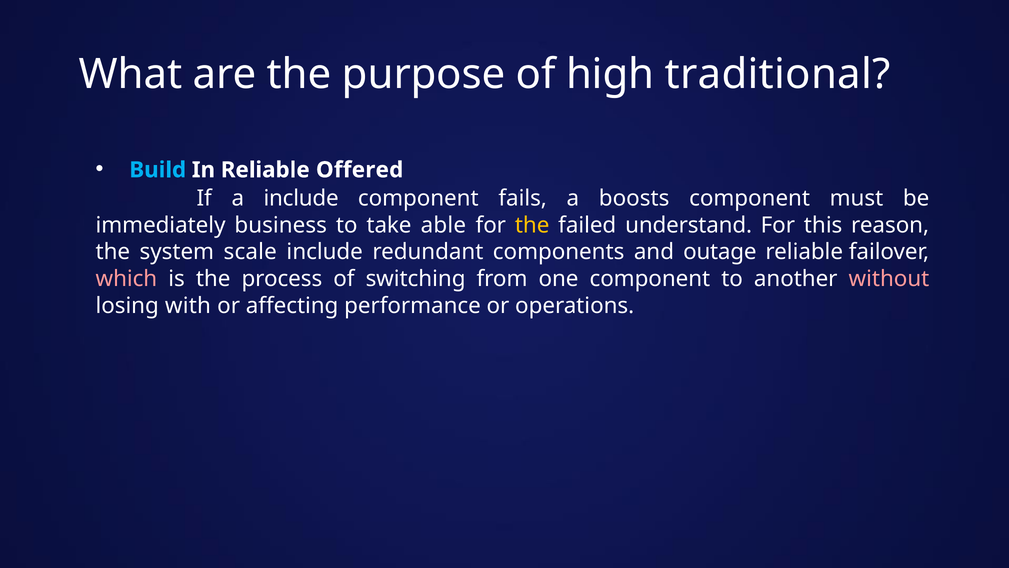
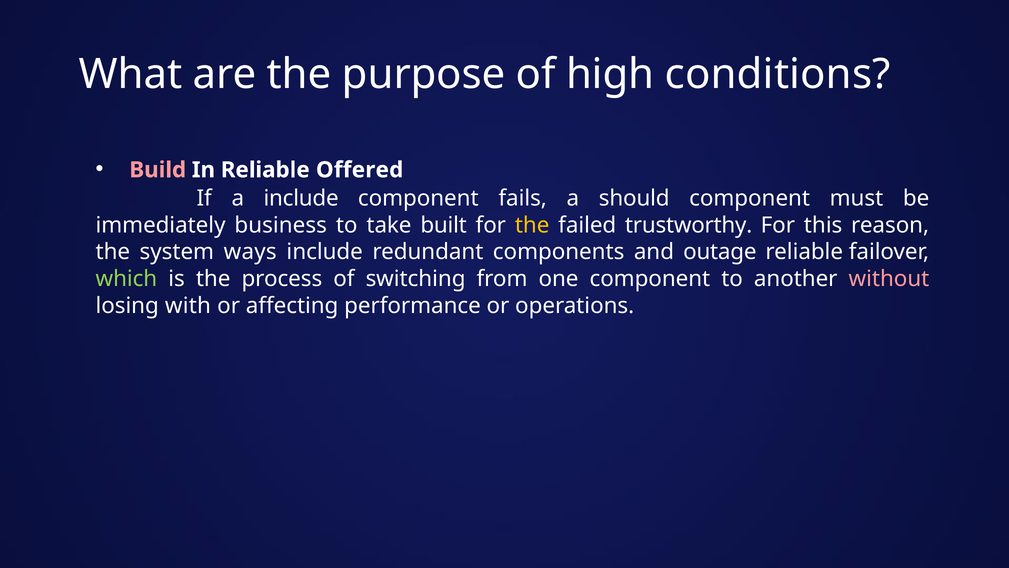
traditional: traditional -> conditions (778, 74)
Build colour: light blue -> pink (158, 170)
boosts: boosts -> should (634, 198)
able: able -> built (444, 225)
understand: understand -> trustworthy (689, 225)
scale: scale -> ways (250, 252)
which colour: pink -> light green (126, 279)
